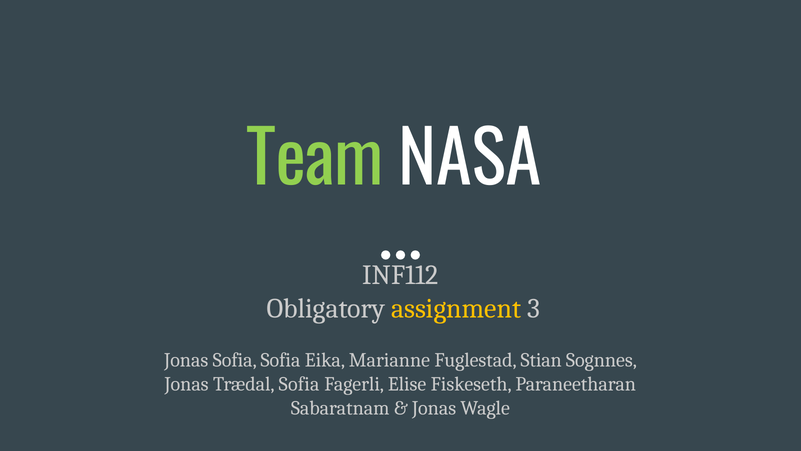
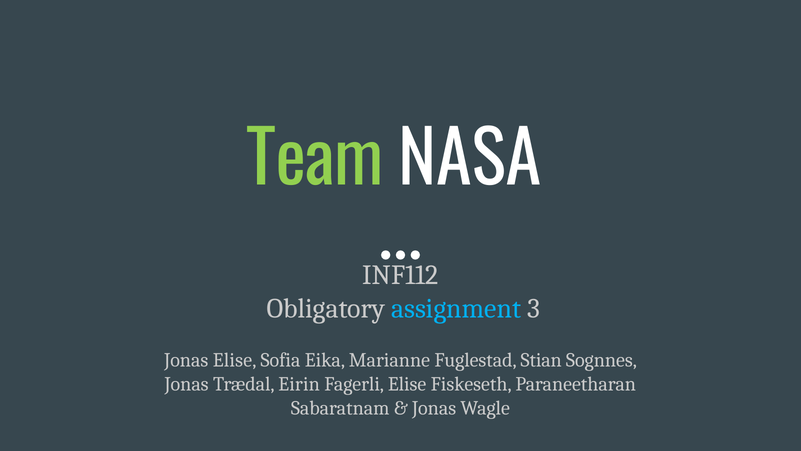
assignment colour: yellow -> light blue (456, 308)
Jonas Sofia: Sofia -> Elise (235, 360)
Trædal Sofia: Sofia -> Eirin (299, 384)
